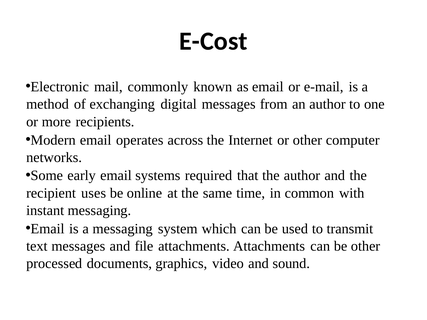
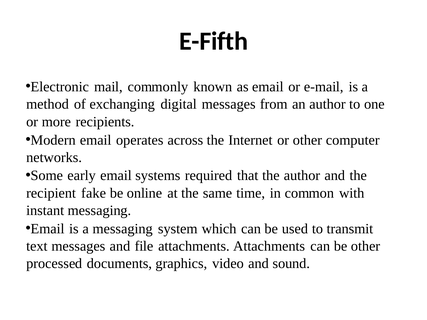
E-Cost: E-Cost -> E-Fifth (214, 41)
uses: uses -> fake (94, 193)
